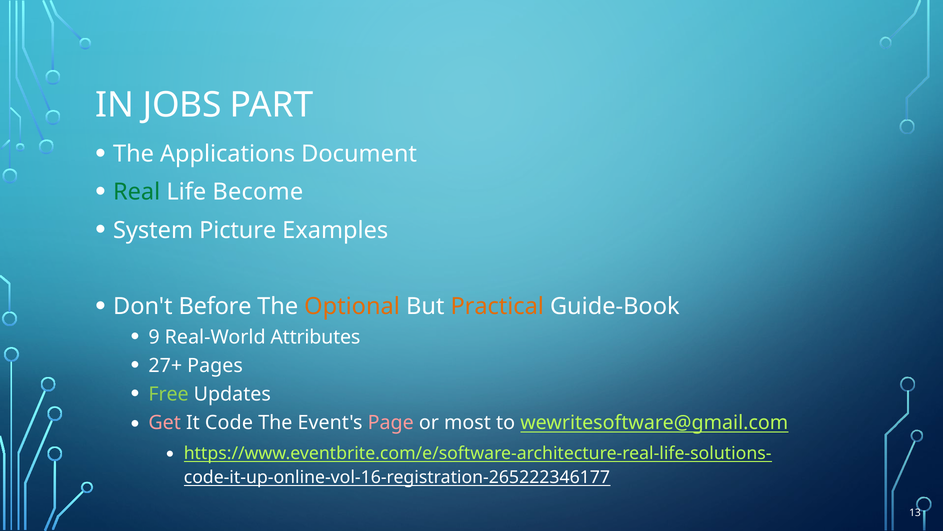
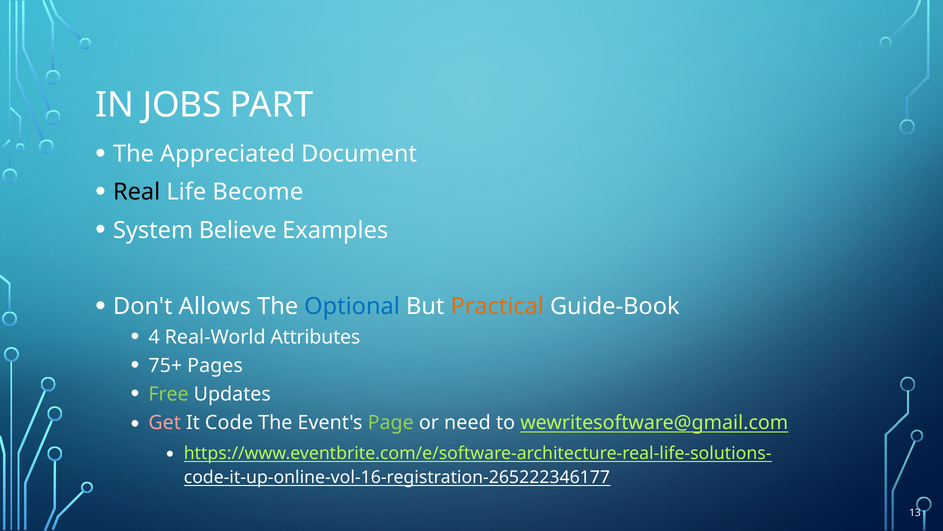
Applications: Applications -> Appreciated (228, 154)
Real colour: green -> black (137, 192)
Picture: Picture -> Believe (238, 230)
Before: Before -> Allows (215, 306)
Optional colour: orange -> blue (352, 306)
9: 9 -> 4 (154, 337)
27+: 27+ -> 75+ (165, 365)
Page colour: pink -> light green (391, 422)
most: most -> need (467, 422)
